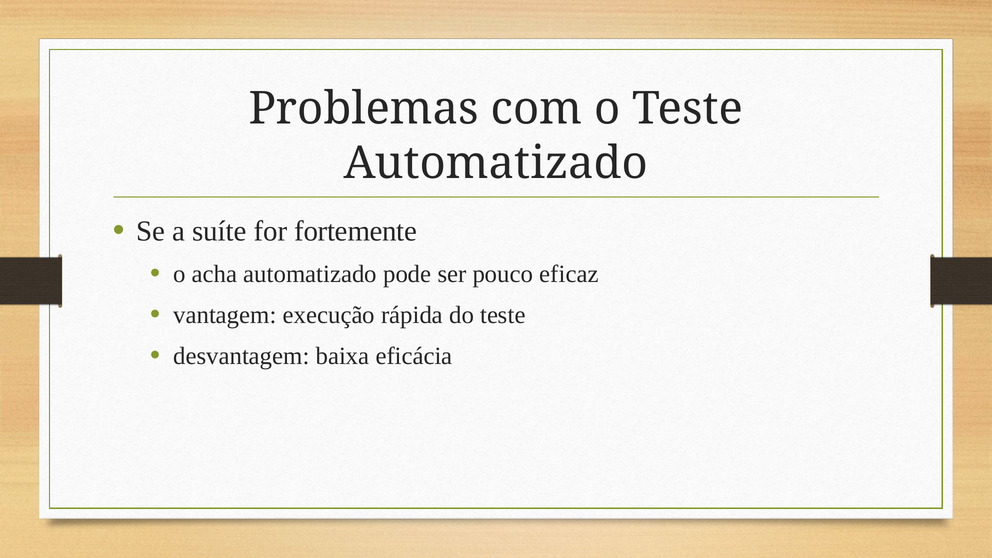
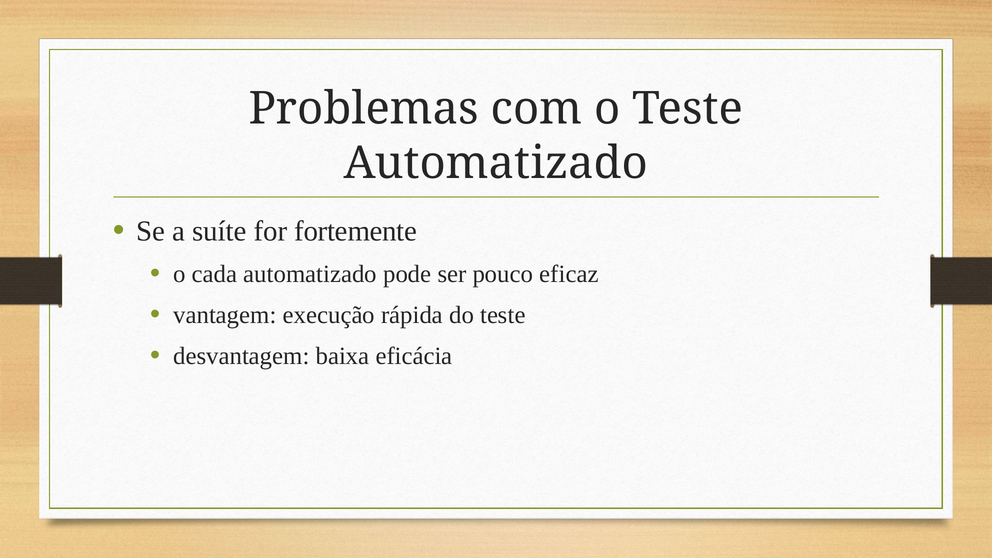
acha: acha -> cada (215, 274)
